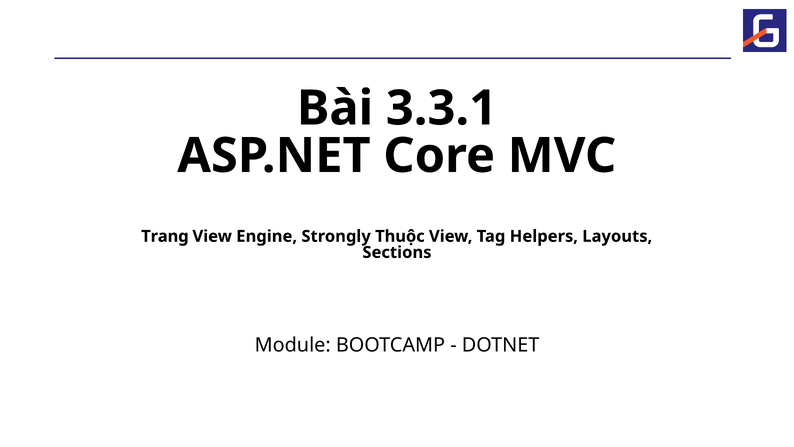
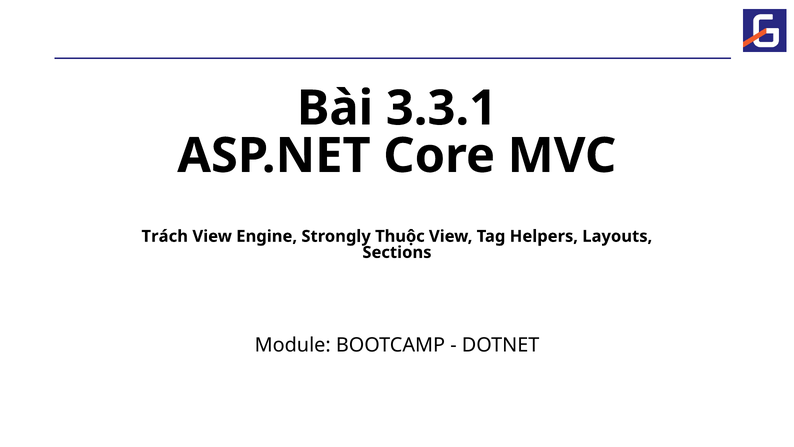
Trang: Trang -> Trách (165, 236)
